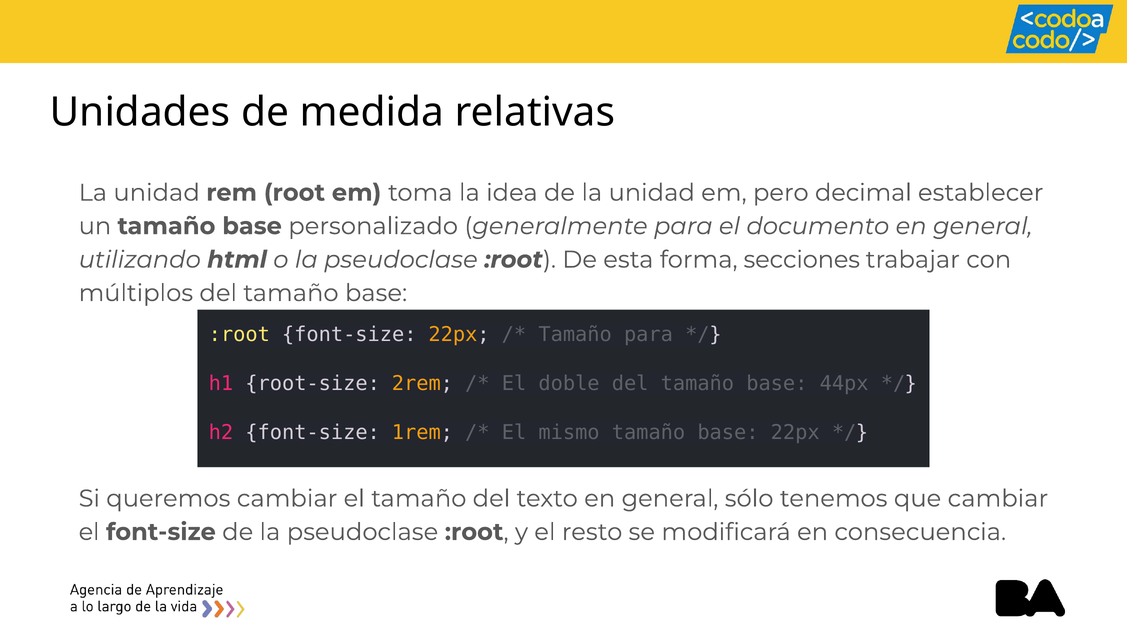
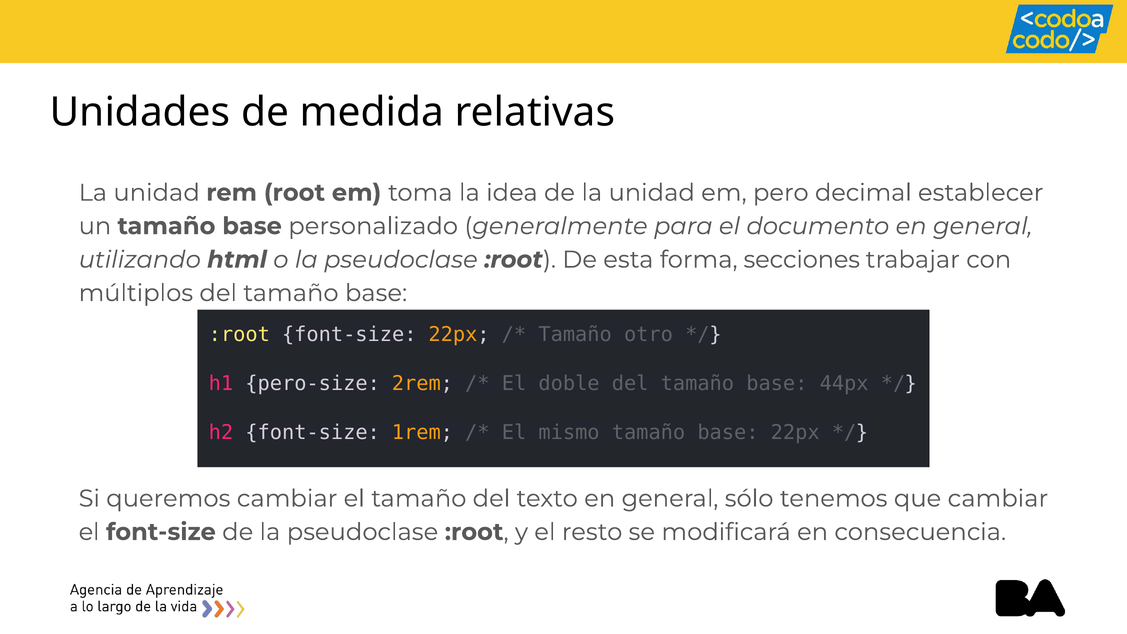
Tamaño para: para -> otro (648, 335)
root-size: root-size -> pero-size (313, 383)
